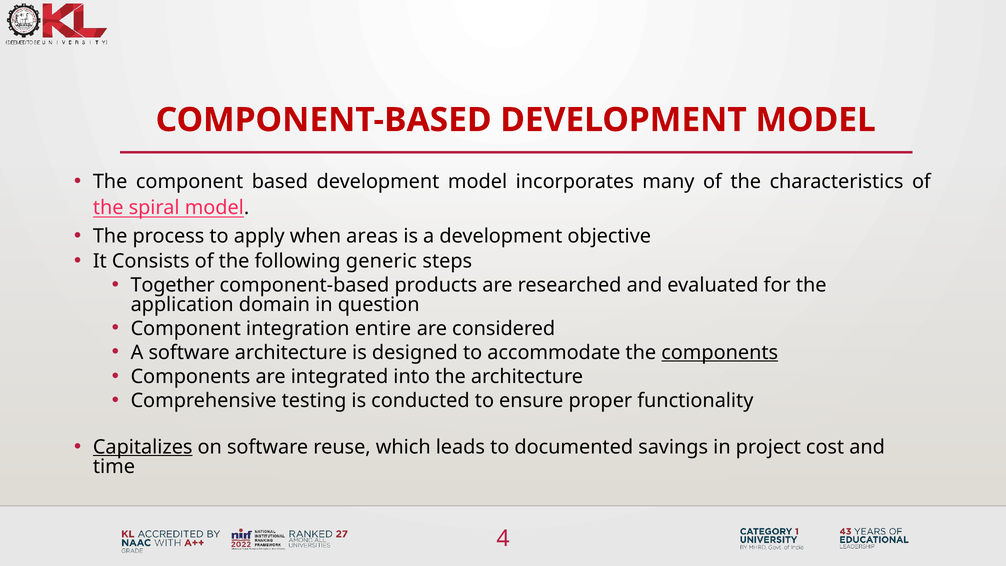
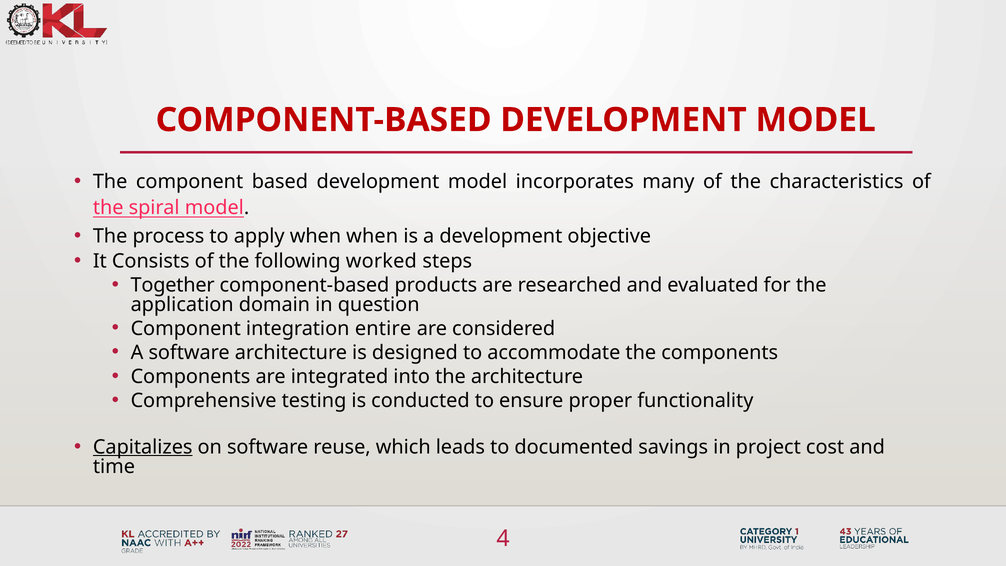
when areas: areas -> when (372, 236)
generic: generic -> worked (381, 261)
components underline: present -> none (720, 352)
